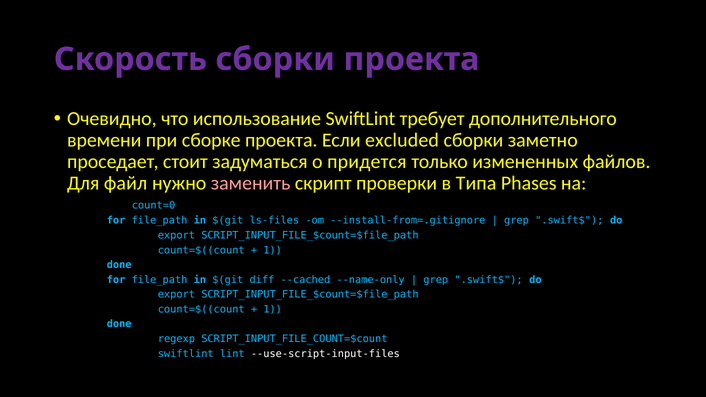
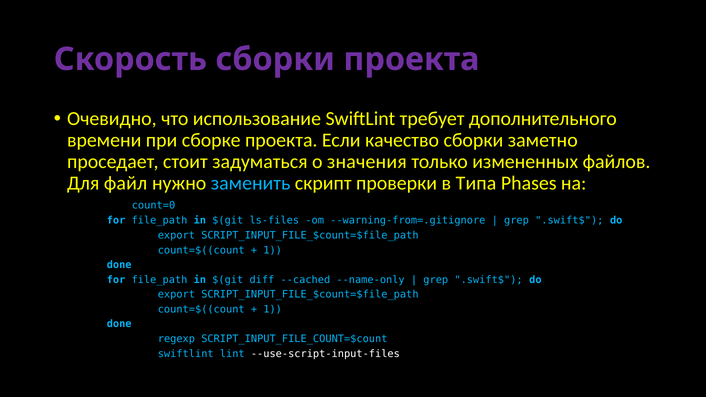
excluded: excluded -> качество (402, 140)
придется: придется -> значения (367, 162)
заменить colour: pink -> light blue (251, 183)
--install-from=.gitignore: --install-from=.gitignore -> --warning-from=.gitignore (408, 221)
